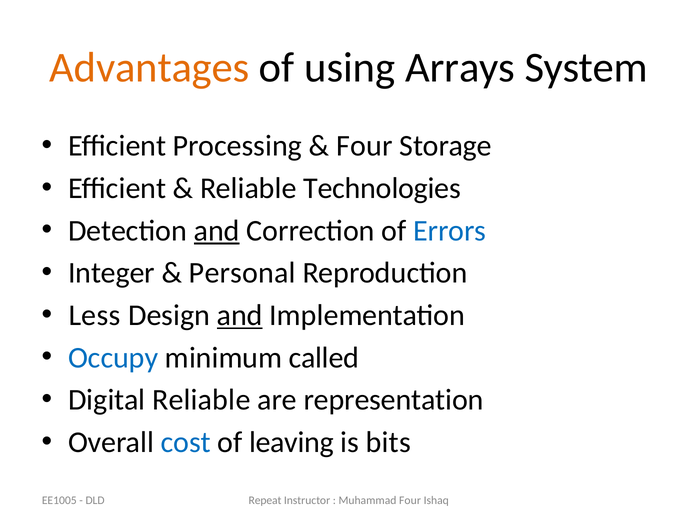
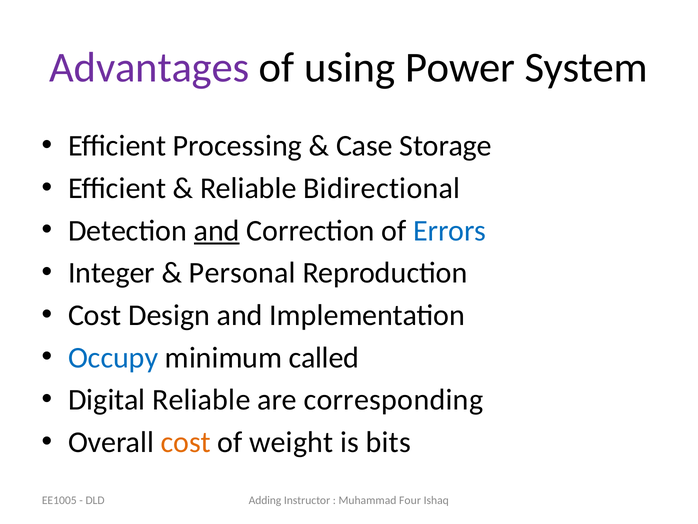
Advantages colour: orange -> purple (149, 68)
Arrays: Arrays -> Power (460, 68)
Four: Four -> Case (364, 146)
Technologies: Technologies -> Bidirectional (382, 188)
Less: Less -> Cost (95, 315)
and underline: present -> none (240, 315)
representation: representation -> corresponding (393, 400)
cost colour: blue -> orange (186, 442)
leaving: leaving -> weight (291, 442)
Repeat: Repeat -> Adding (265, 500)
